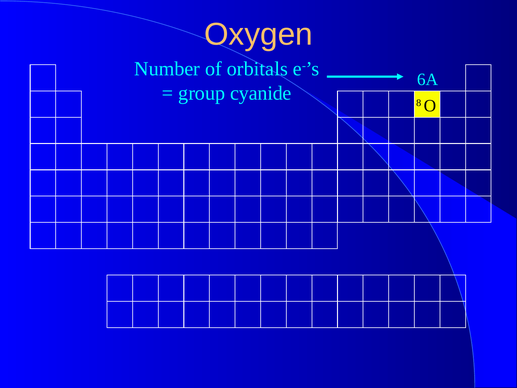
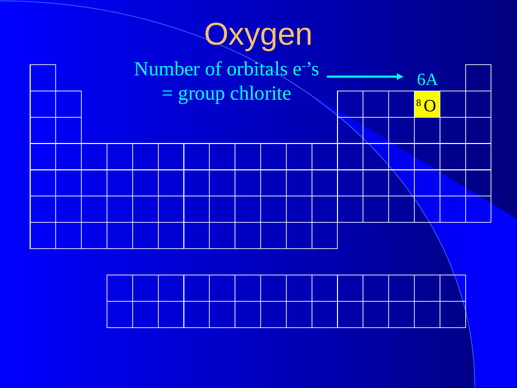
cyanide: cyanide -> chlorite (261, 93)
